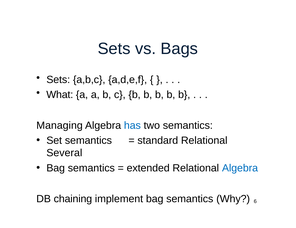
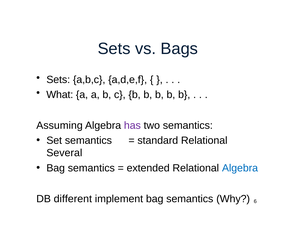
Managing: Managing -> Assuming (60, 126)
has colour: blue -> purple (132, 126)
chaining: chaining -> different (73, 199)
